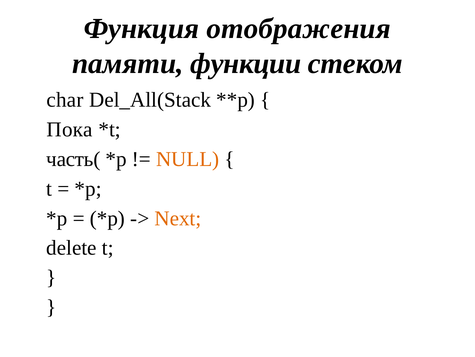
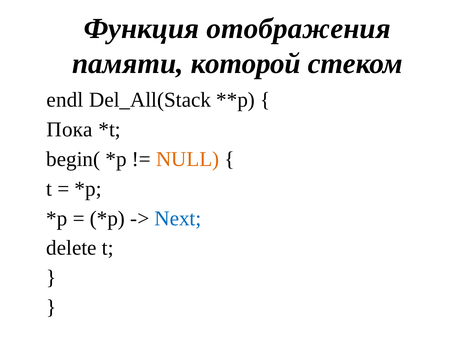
функции: функции -> которой (246, 63)
char: char -> endl (65, 100)
часть(: часть( -> begin( (73, 159)
Next colour: orange -> blue (178, 218)
